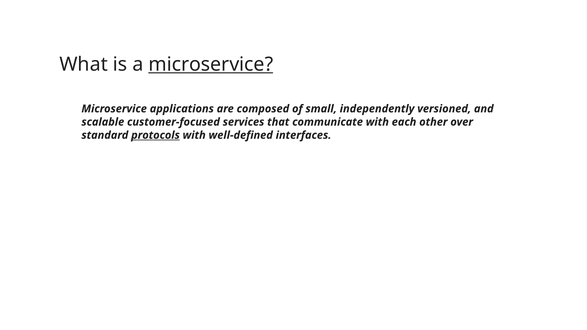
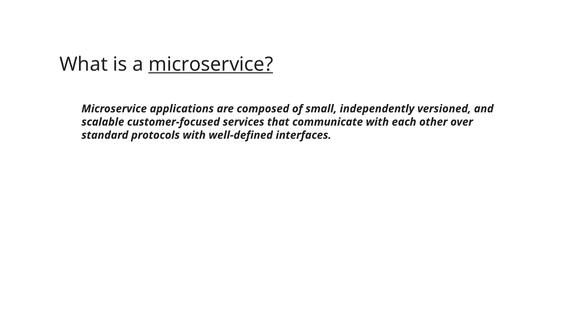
protocols underline: present -> none (155, 135)
